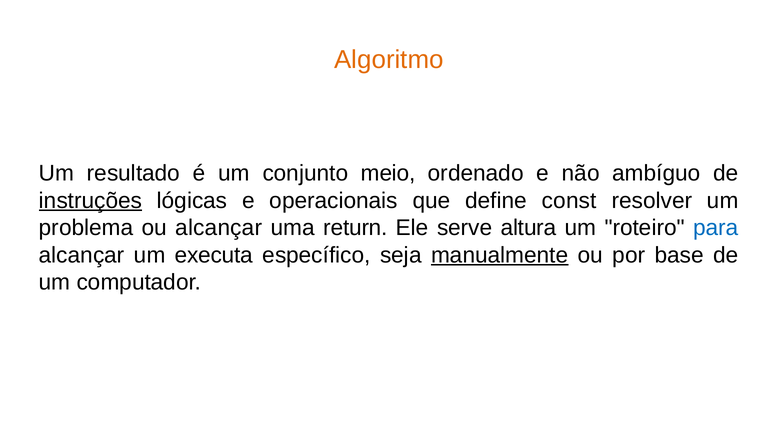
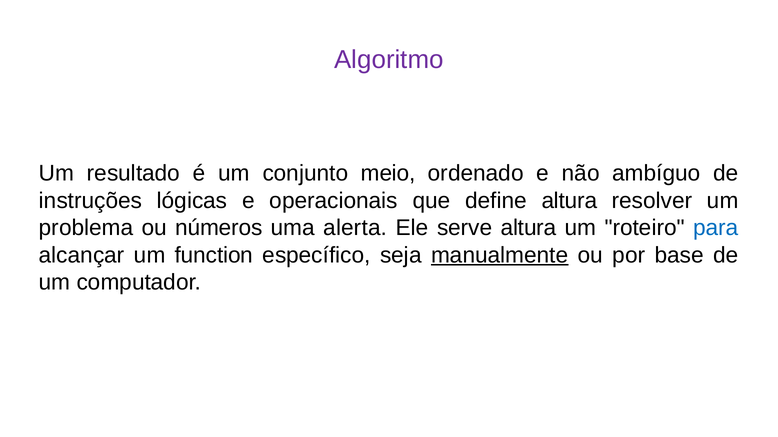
Algoritmo colour: orange -> purple (389, 60)
instruções underline: present -> none (90, 201)
define const: const -> altura (569, 201)
ou alcançar: alcançar -> números (219, 228)
return: return -> alerta (355, 228)
executa: executa -> function (214, 255)
